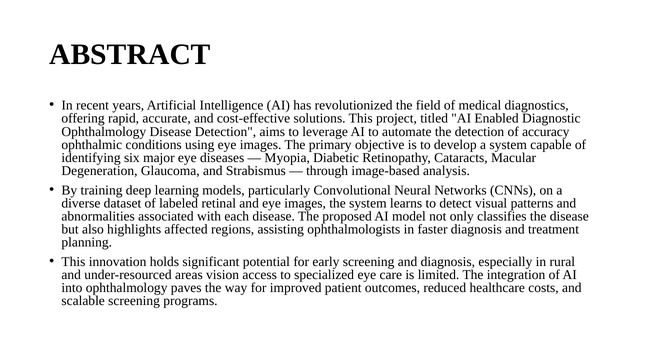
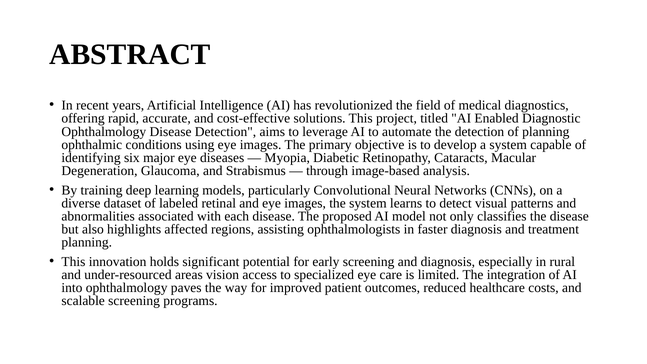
of accuracy: accuracy -> planning (546, 132)
